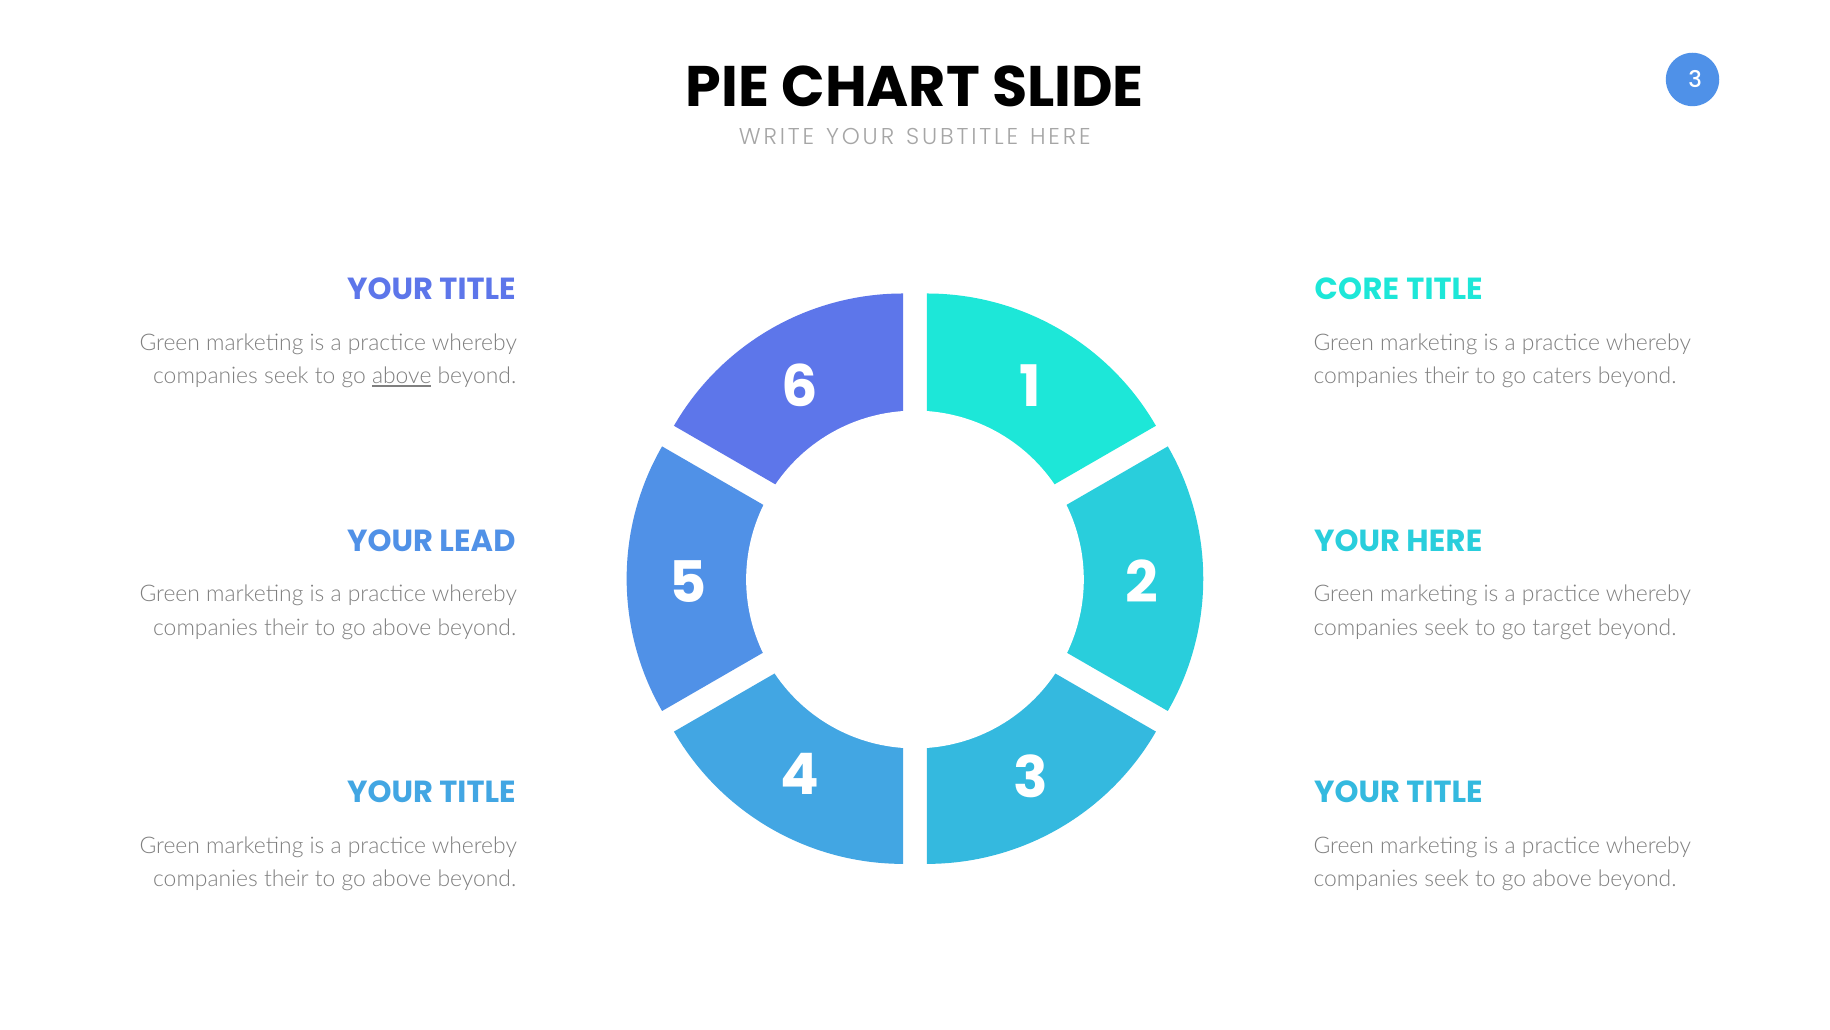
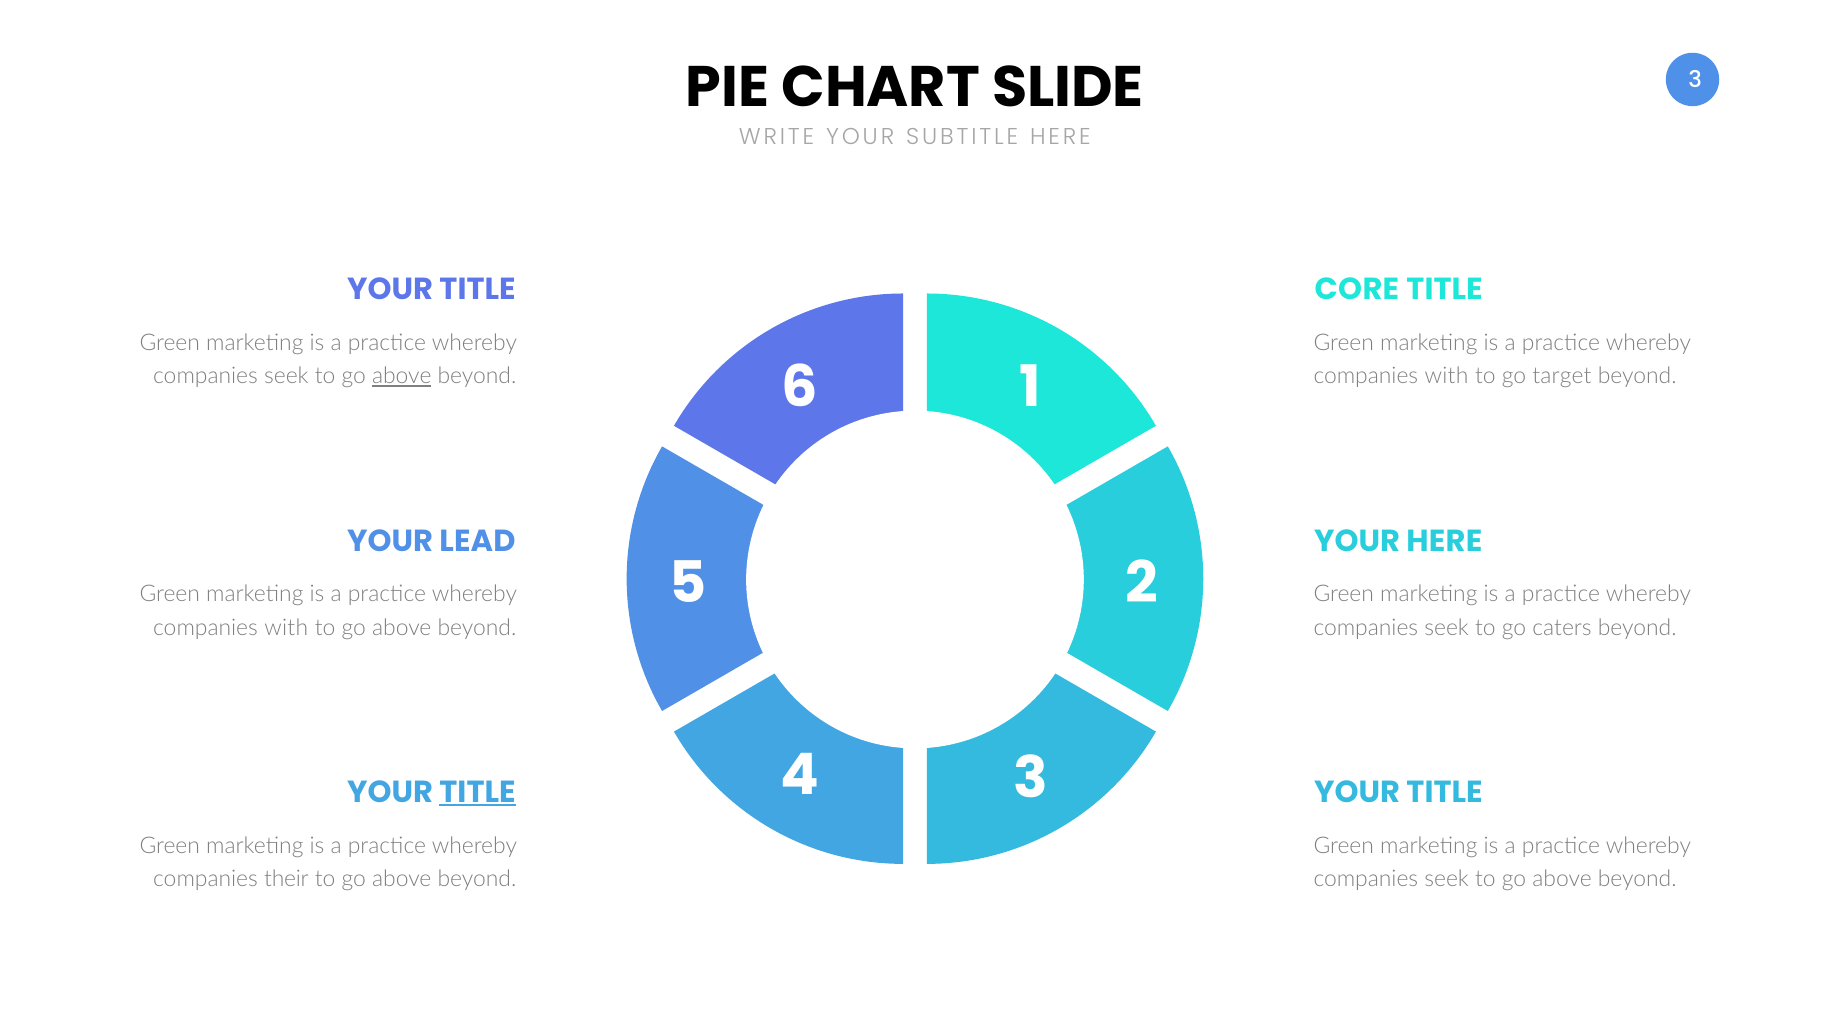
their: their -> with (1447, 376)
caters: caters -> target (1562, 376)
their: their -> with (286, 628)
target: target -> caters (1562, 628)
TITLE underline: none -> present (478, 792)
